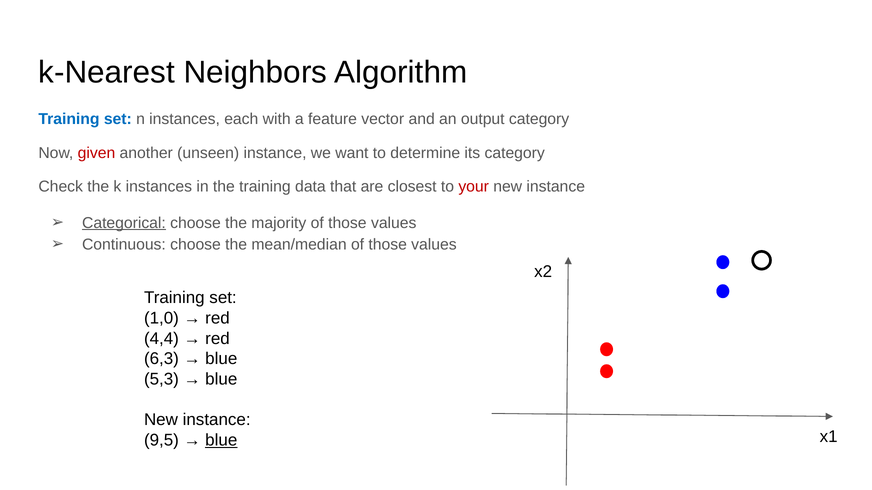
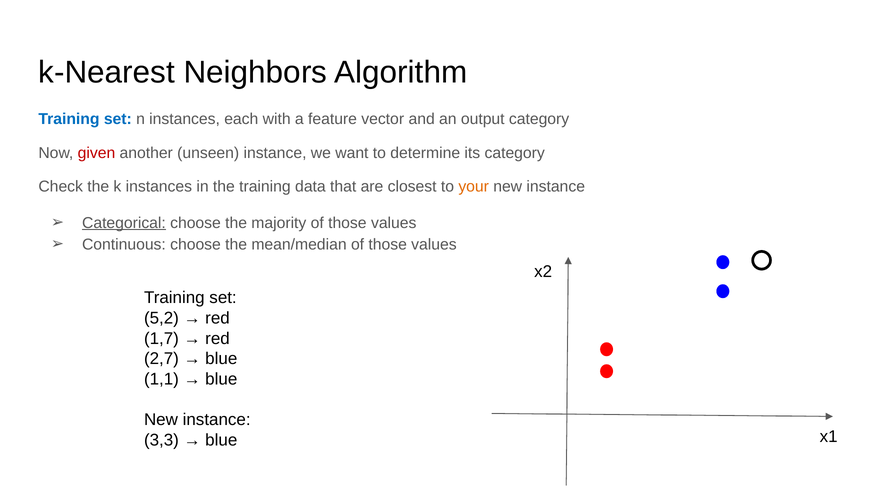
your colour: red -> orange (474, 187)
1,0: 1,0 -> 5,2 (161, 319)
4,4: 4,4 -> 1,7 (161, 339)
6,3: 6,3 -> 2,7 (161, 359)
5,3: 5,3 -> 1,1 (161, 380)
9,5: 9,5 -> 3,3 (161, 441)
blue underline: present -> none (221, 441)
